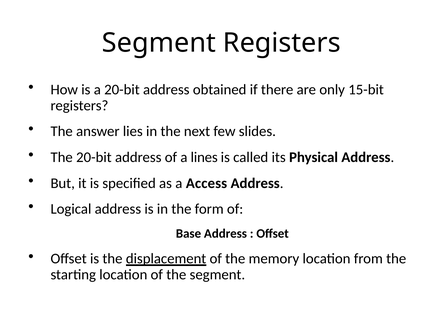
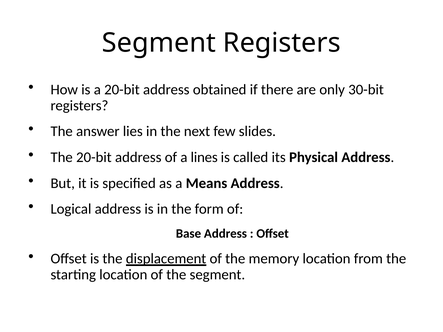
15-bit: 15-bit -> 30-bit (366, 90)
Access: Access -> Means (207, 183)
